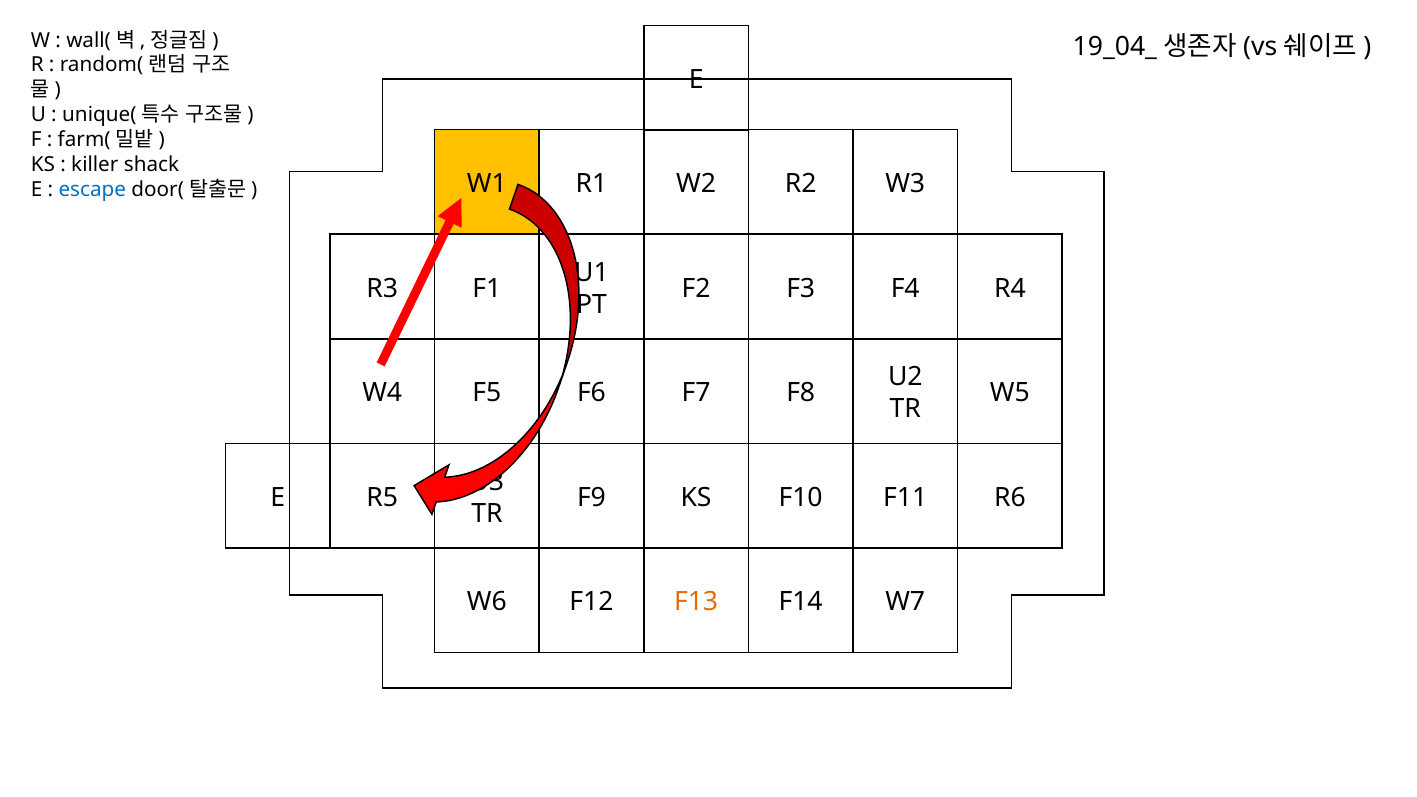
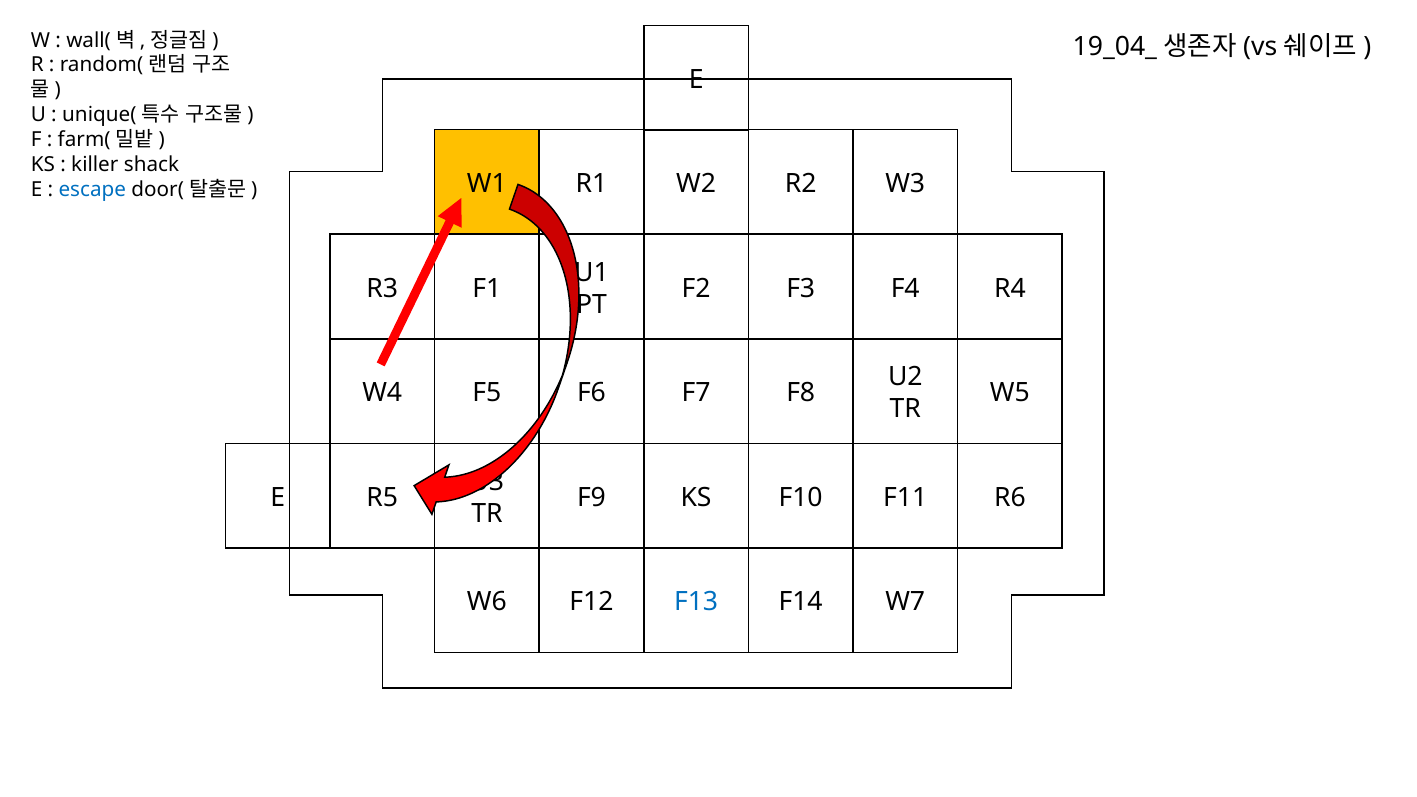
F13 colour: orange -> blue (696, 602)
